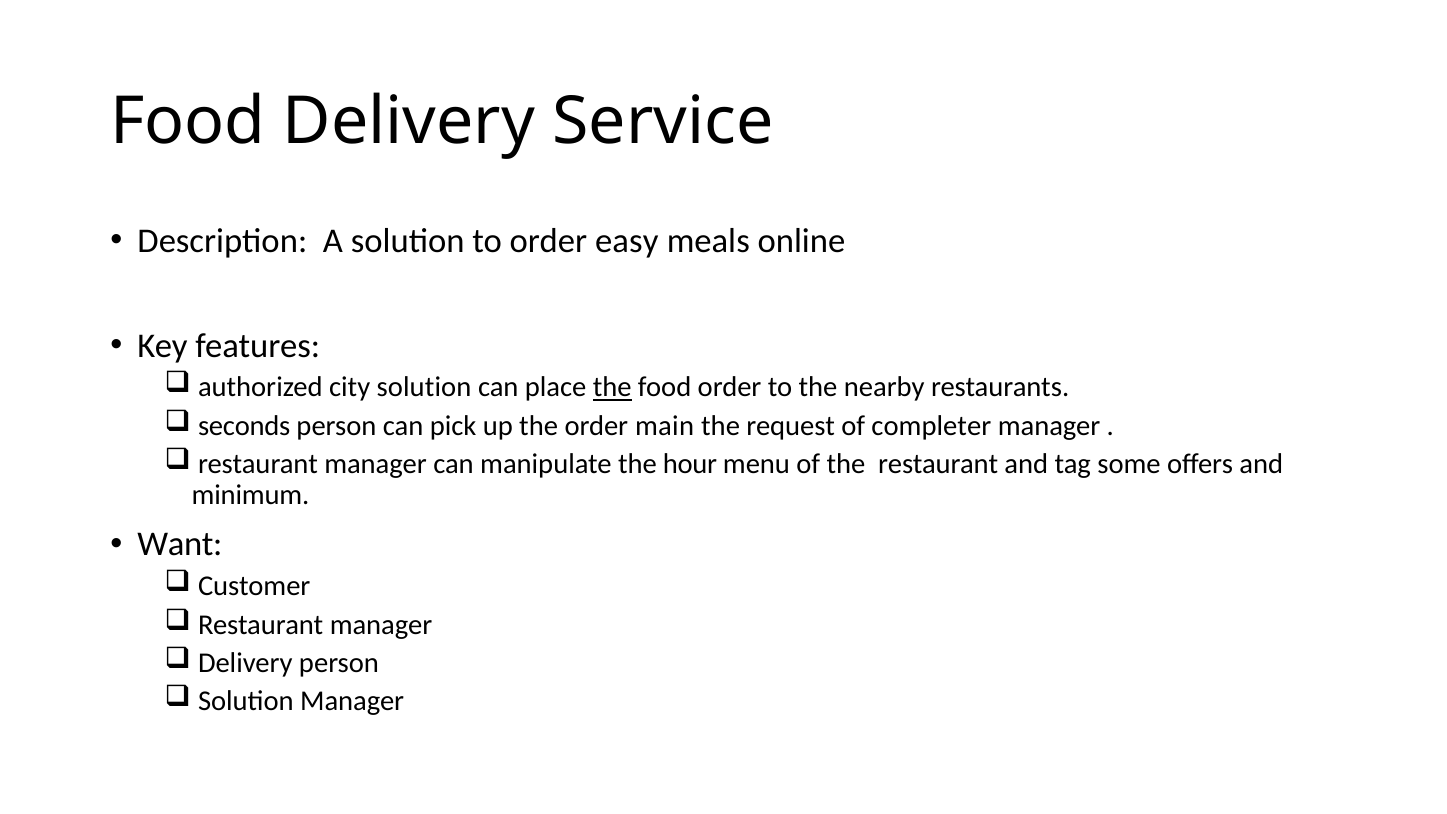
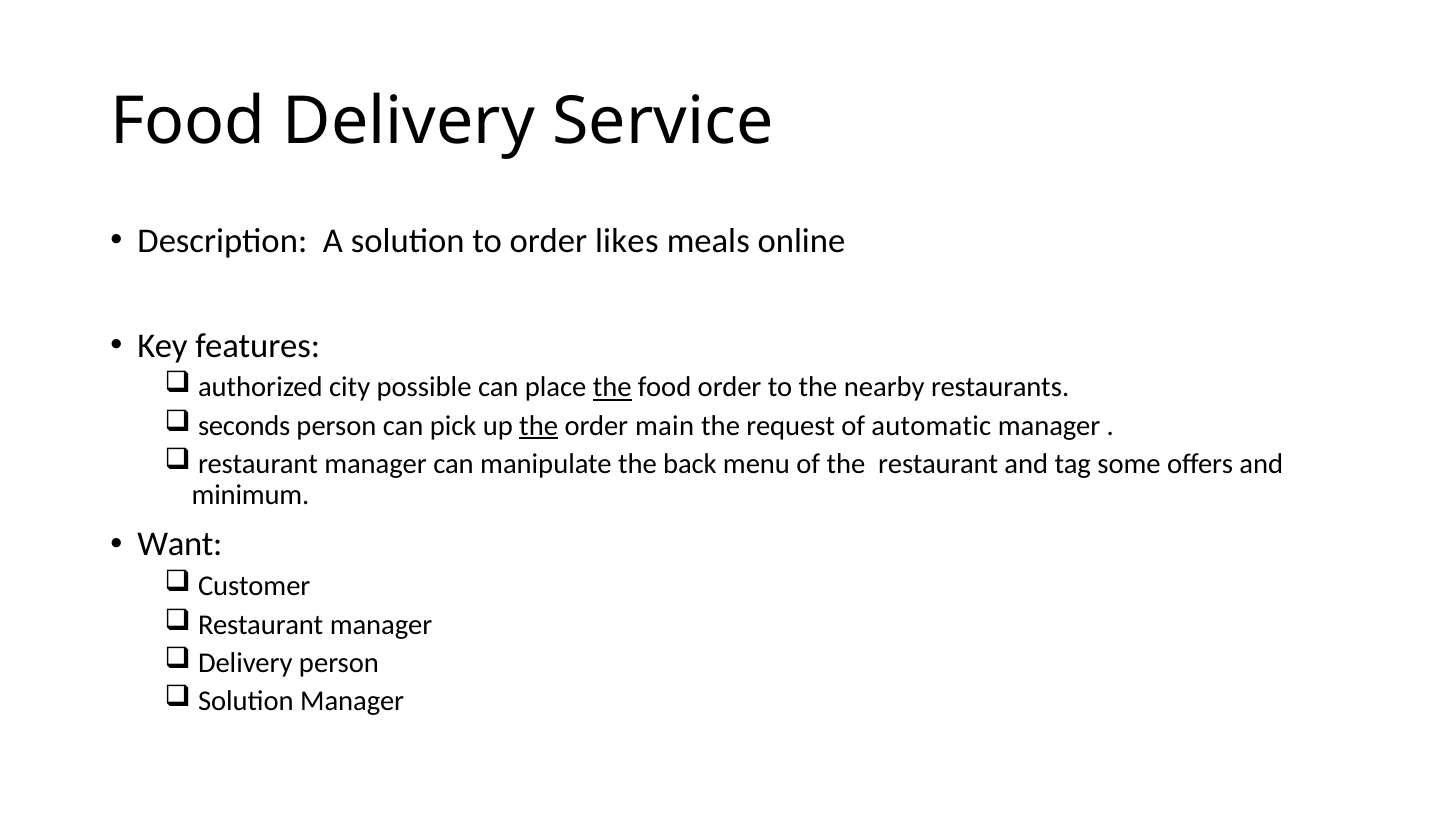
easy: easy -> likes (627, 241)
city solution: solution -> possible (424, 387)
the underline: none -> present (539, 426)
completer: completer -> automatic (931, 426)
hour: hour -> back (690, 464)
